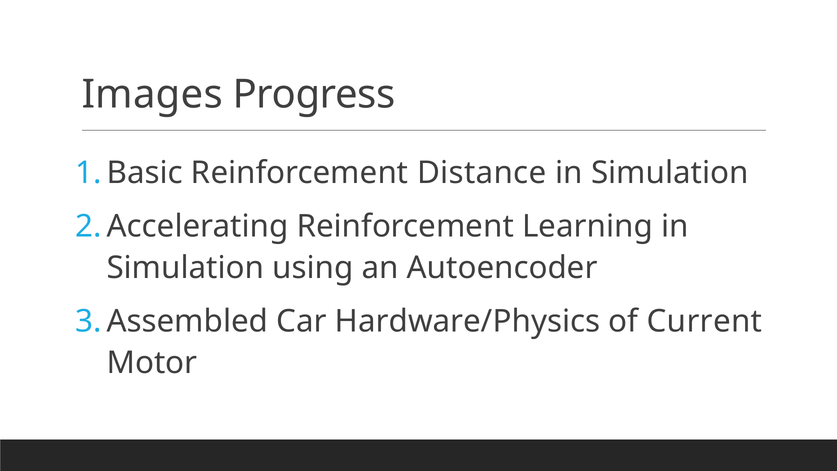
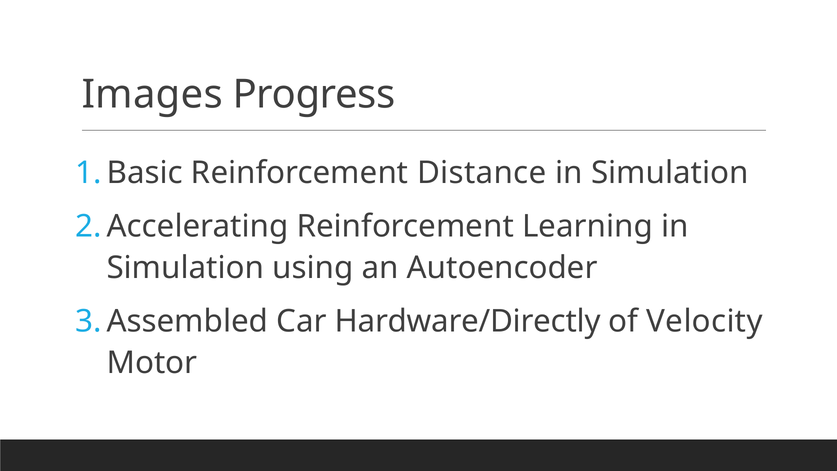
Hardware/Physics: Hardware/Physics -> Hardware/Directly (468, 321)
Current: Current -> Velocity (704, 321)
